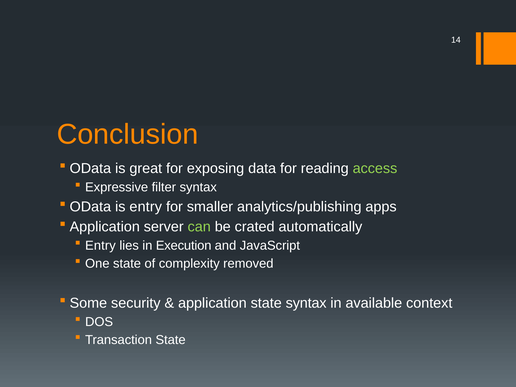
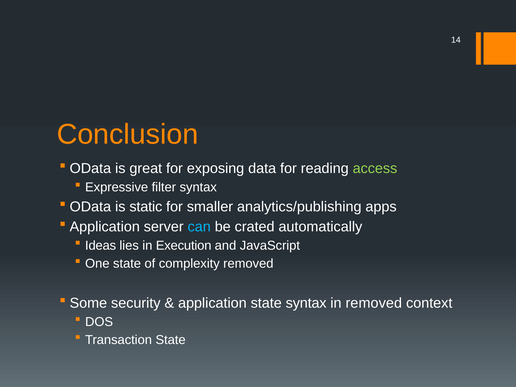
is entry: entry -> static (146, 207)
can colour: light green -> light blue (199, 227)
Entry: Entry -> Ideas (101, 246)
in available: available -> removed (374, 303)
